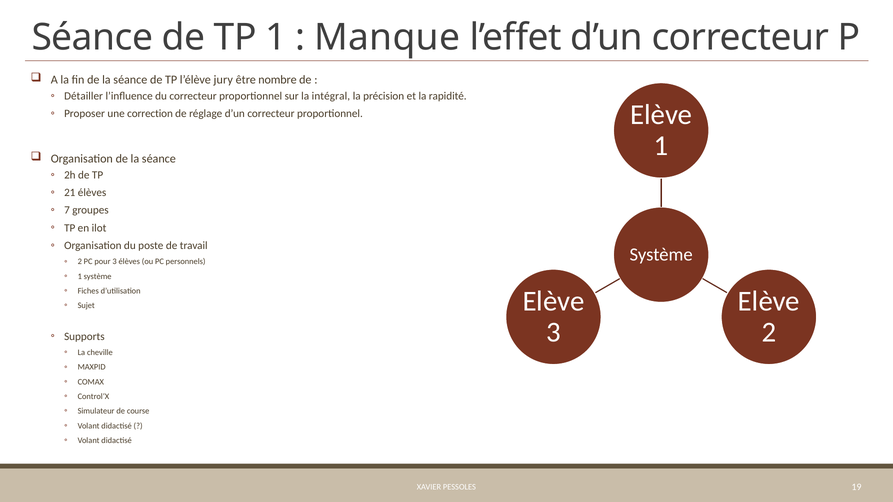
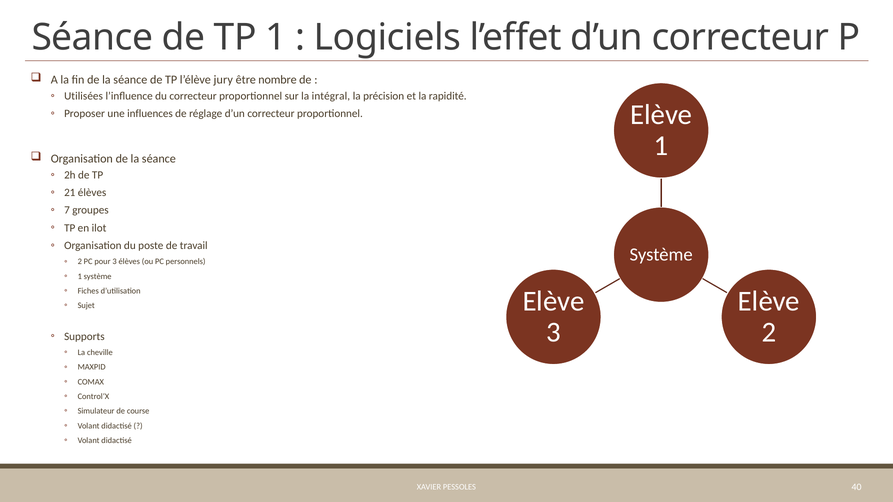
Manque: Manque -> Logiciels (388, 38)
Détailler: Détailler -> Utilisées (84, 96)
correction: correction -> influences (150, 114)
19: 19 -> 40 (857, 487)
